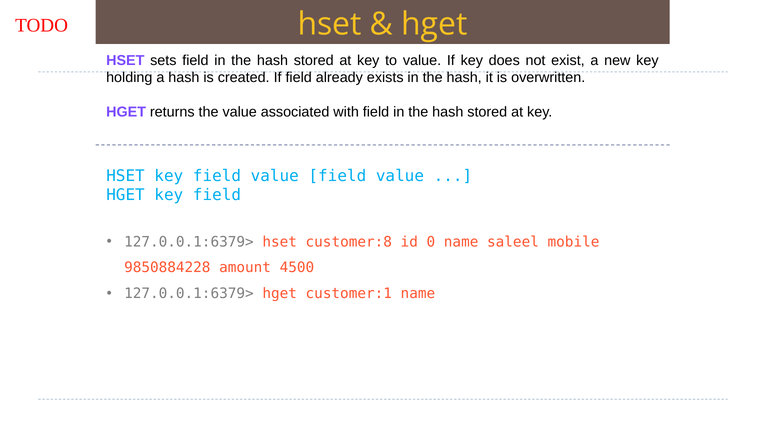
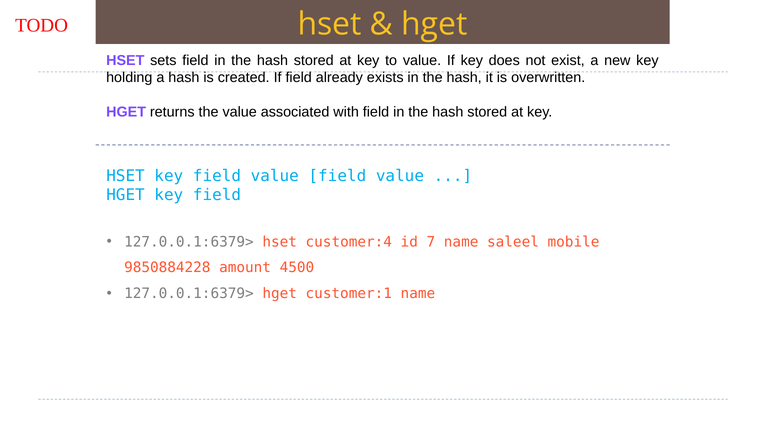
customer:8: customer:8 -> customer:4 (349, 242)
0: 0 -> 7 (431, 242)
